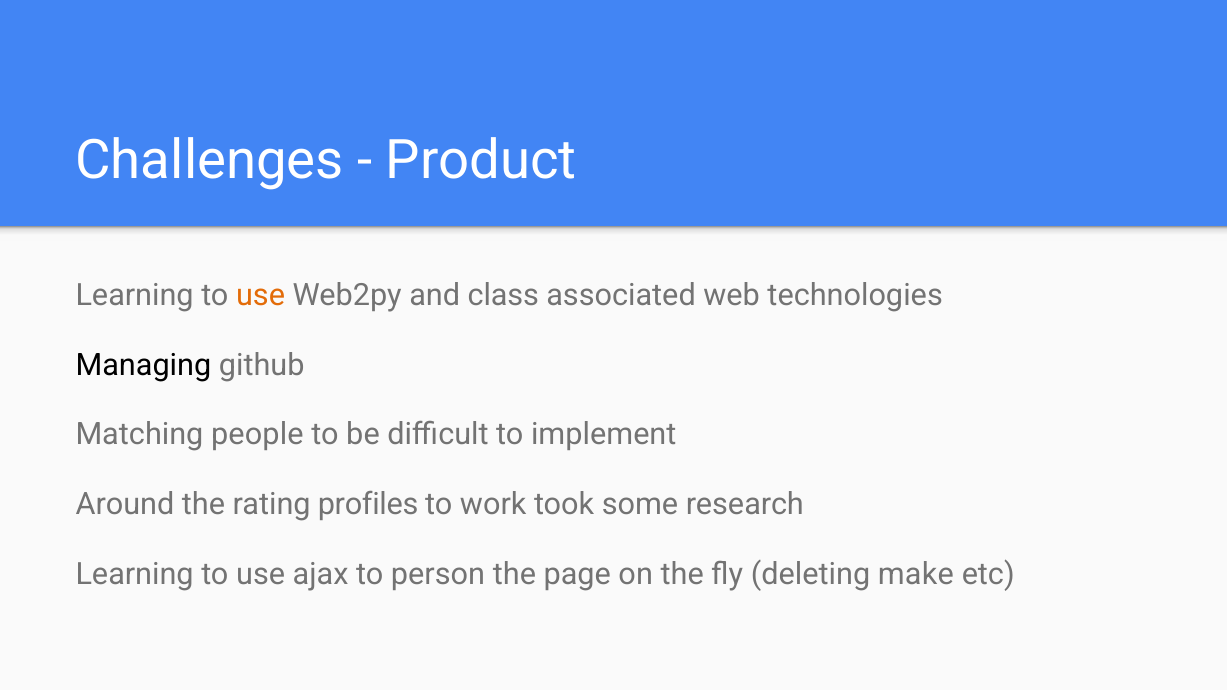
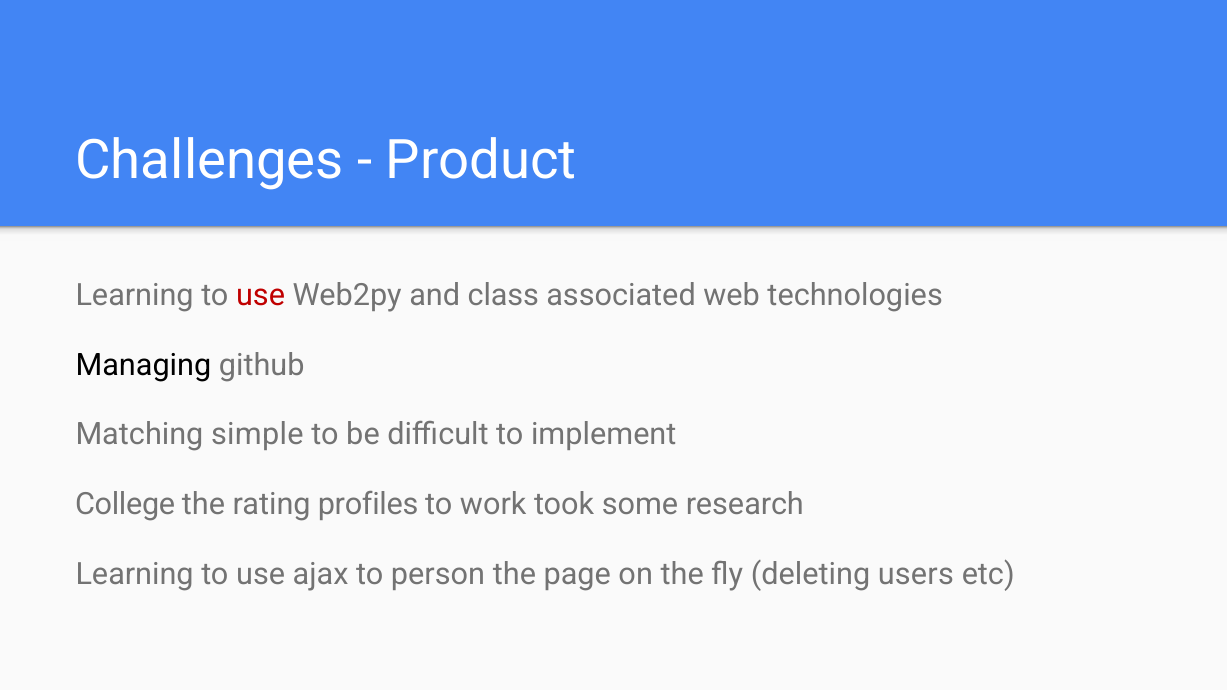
use colour: orange -> red (261, 296)
people: people -> simple (257, 435)
Around: Around -> College (125, 505)
make: make -> users (916, 574)
